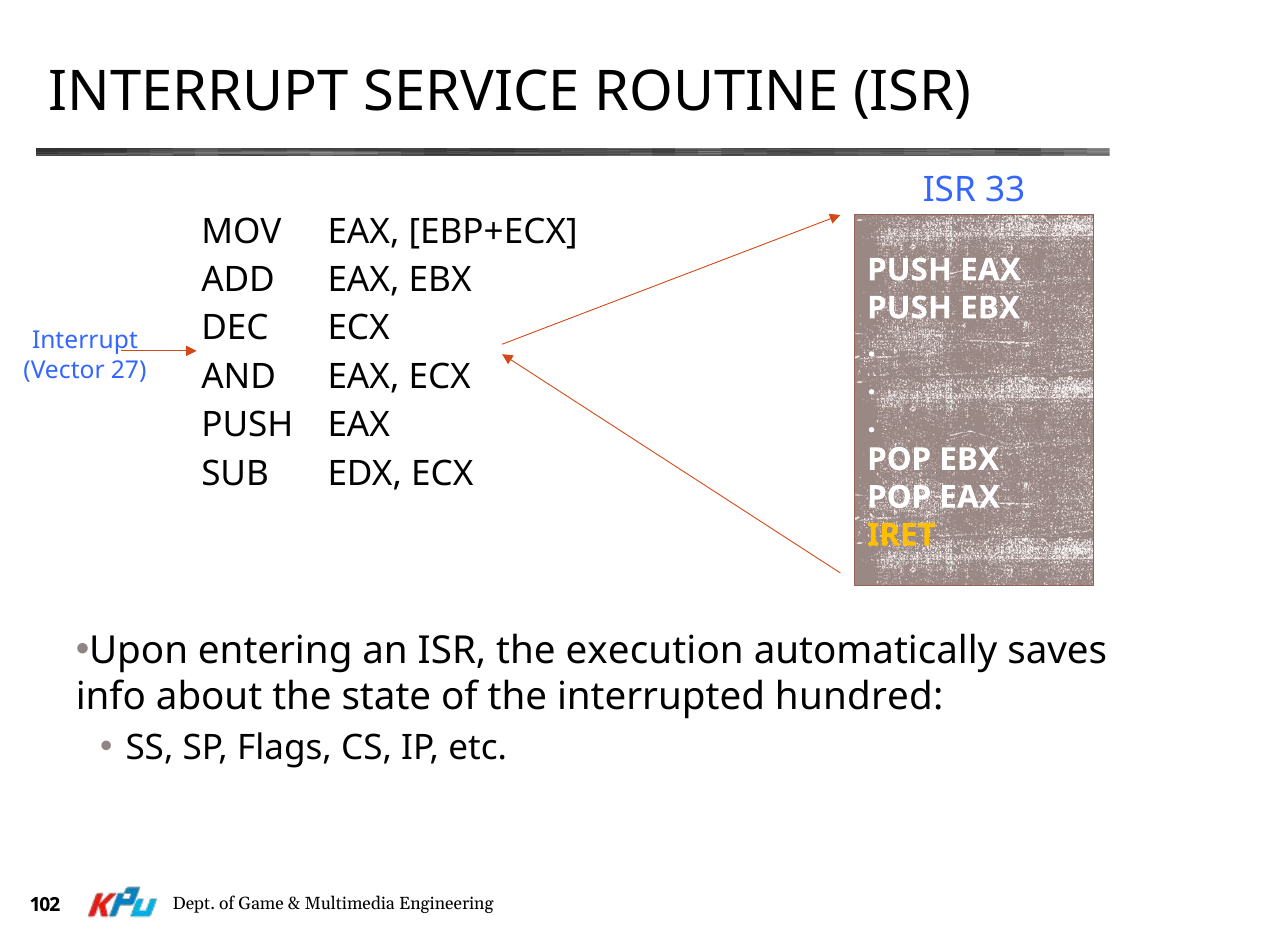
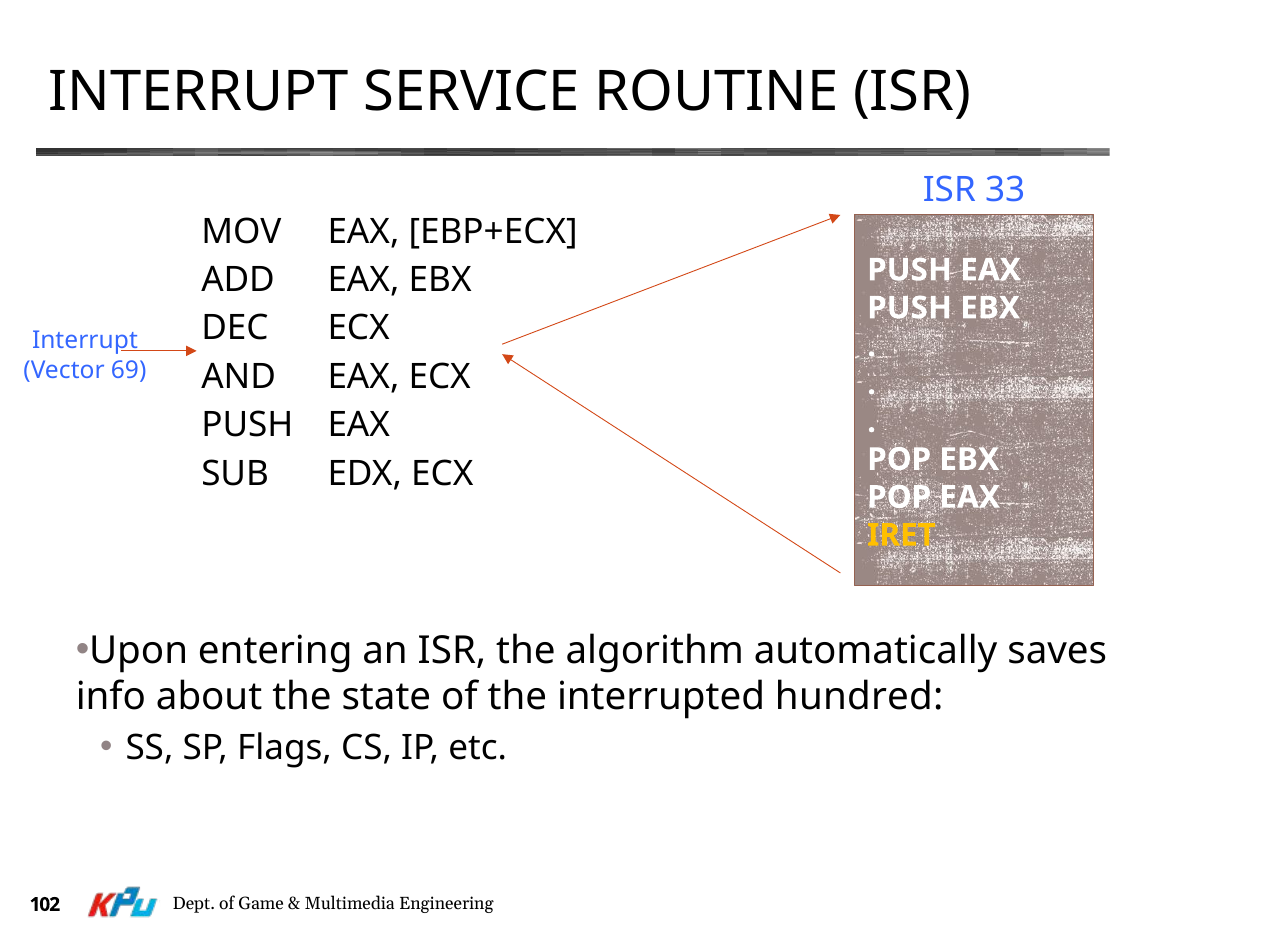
27: 27 -> 69 (129, 370)
execution: execution -> algorithm (655, 651)
